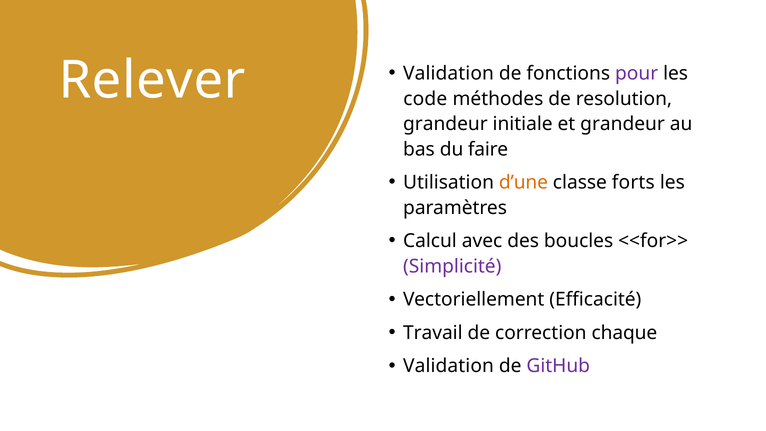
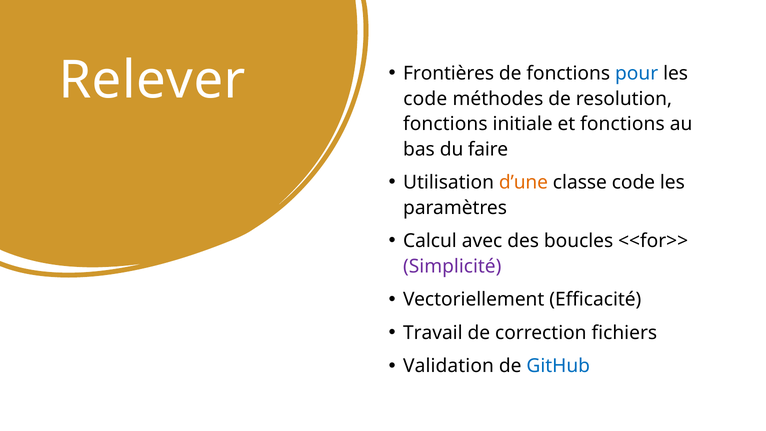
Validation: Validation -> Frontières (449, 73)
pour colour: purple -> blue (637, 73)
grandeur: grandeur -> fonctions (445, 124)
et grandeur: grandeur -> fonctions (622, 124)
classe forts: forts -> code (633, 182)
chaque: chaque -> fichiers (624, 333)
GitHub colour: purple -> blue (558, 366)
